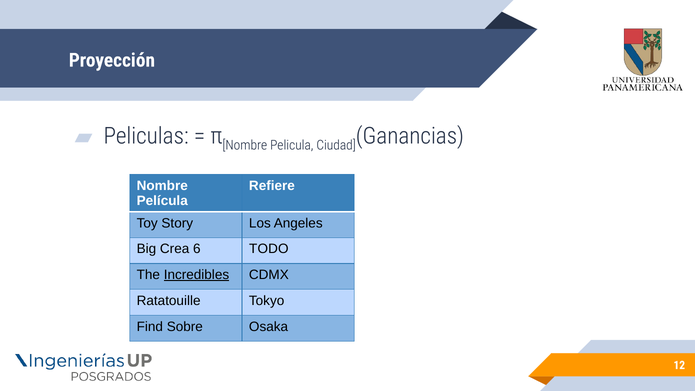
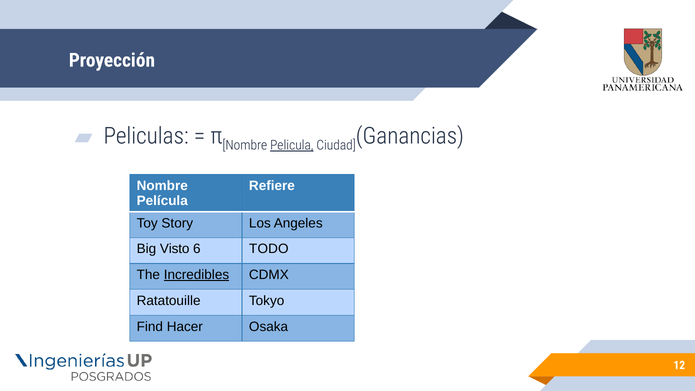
Pelicula underline: none -> present (292, 145)
Crea: Crea -> Visto (175, 249)
Sobre: Sobre -> Hacer (185, 327)
